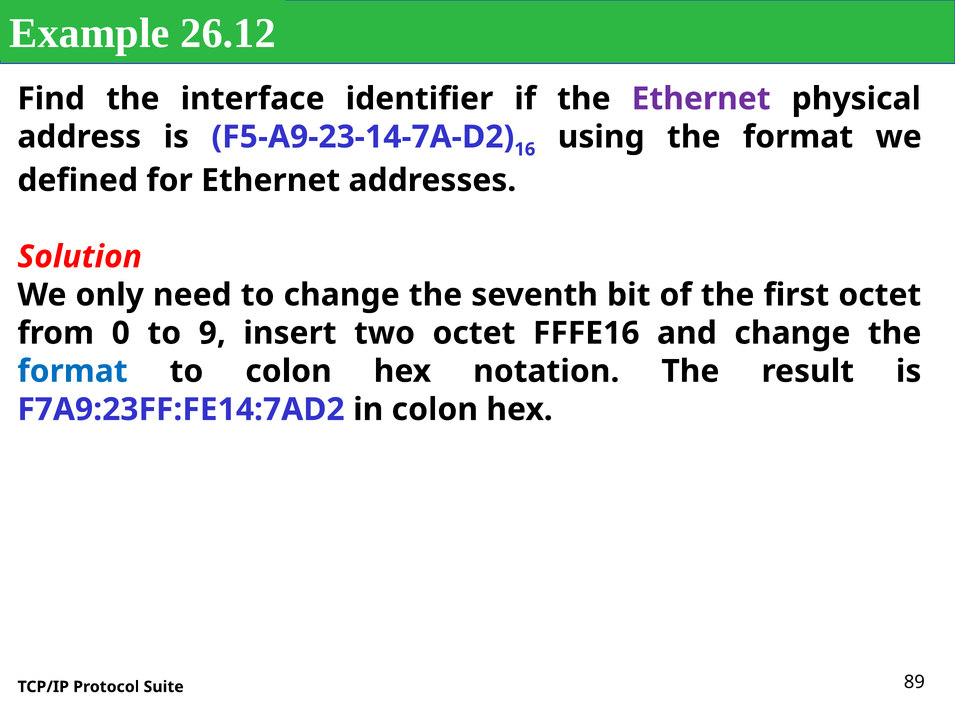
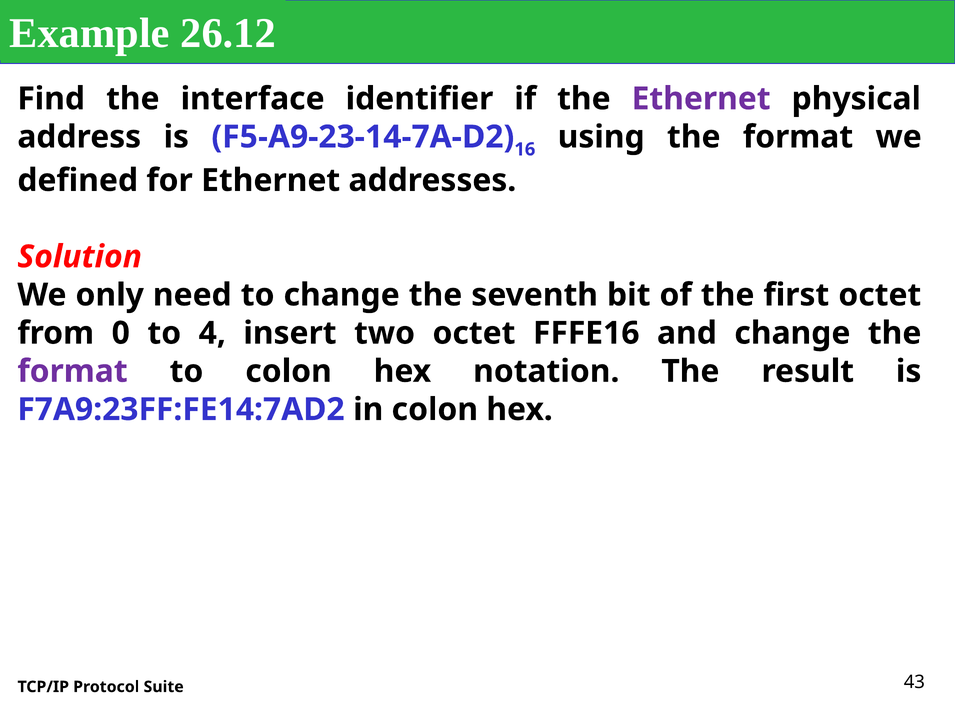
9: 9 -> 4 (212, 333)
format colour: blue -> purple (73, 371)
89: 89 -> 43 (914, 682)
